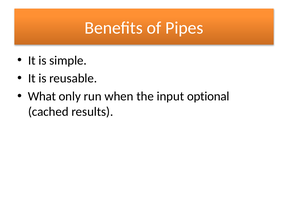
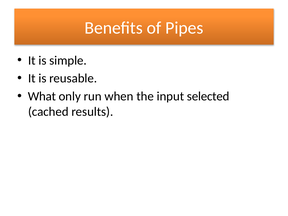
optional: optional -> selected (208, 96)
